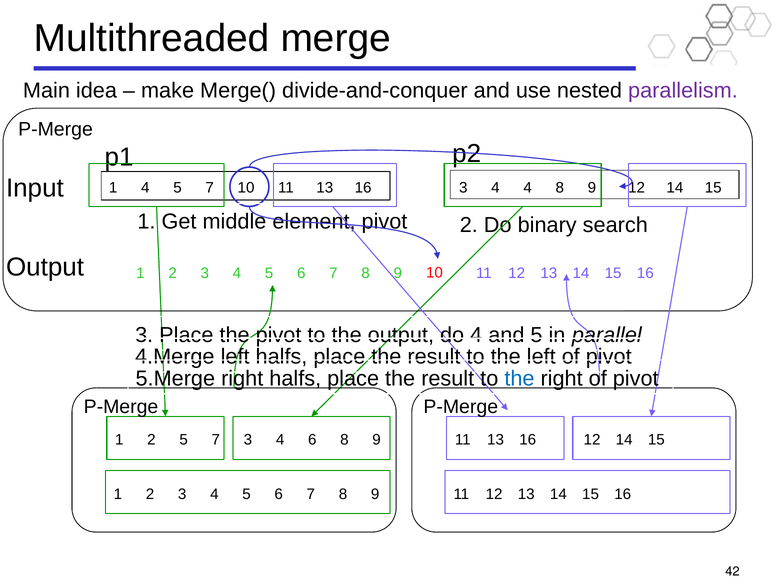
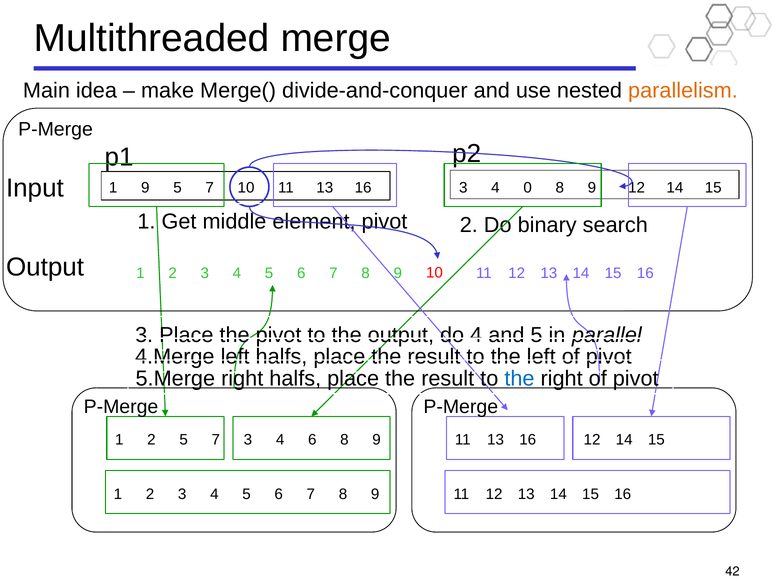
parallelism colour: purple -> orange (683, 91)
1 4: 4 -> 9 (145, 188)
4 4: 4 -> 0 (528, 188)
